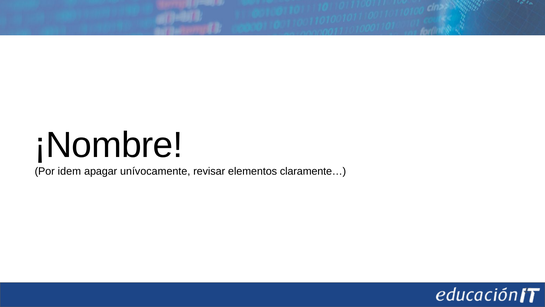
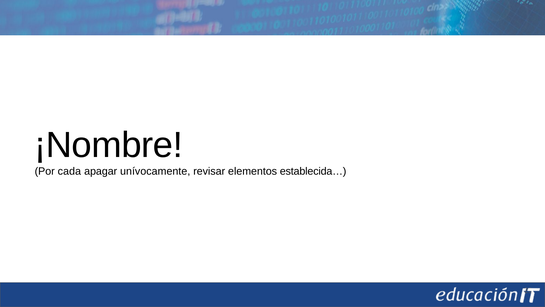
idem: idem -> cada (69, 171)
claramente…: claramente… -> establecida… (313, 171)
